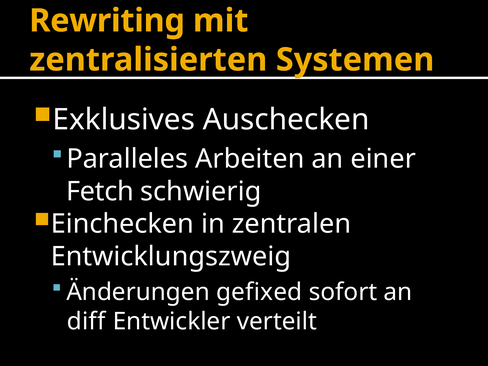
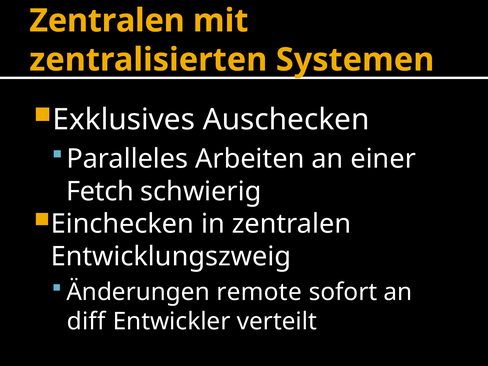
Rewriting: Rewriting -> Zentralen (107, 21)
gefixed: gefixed -> remote (259, 292)
